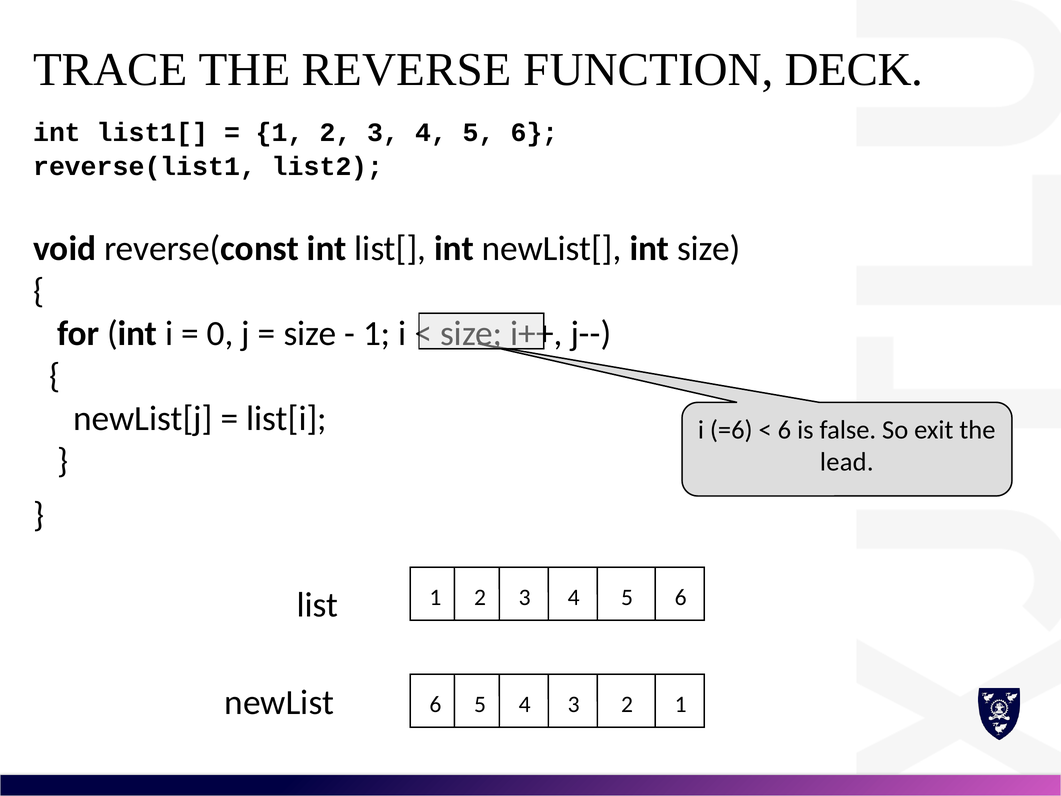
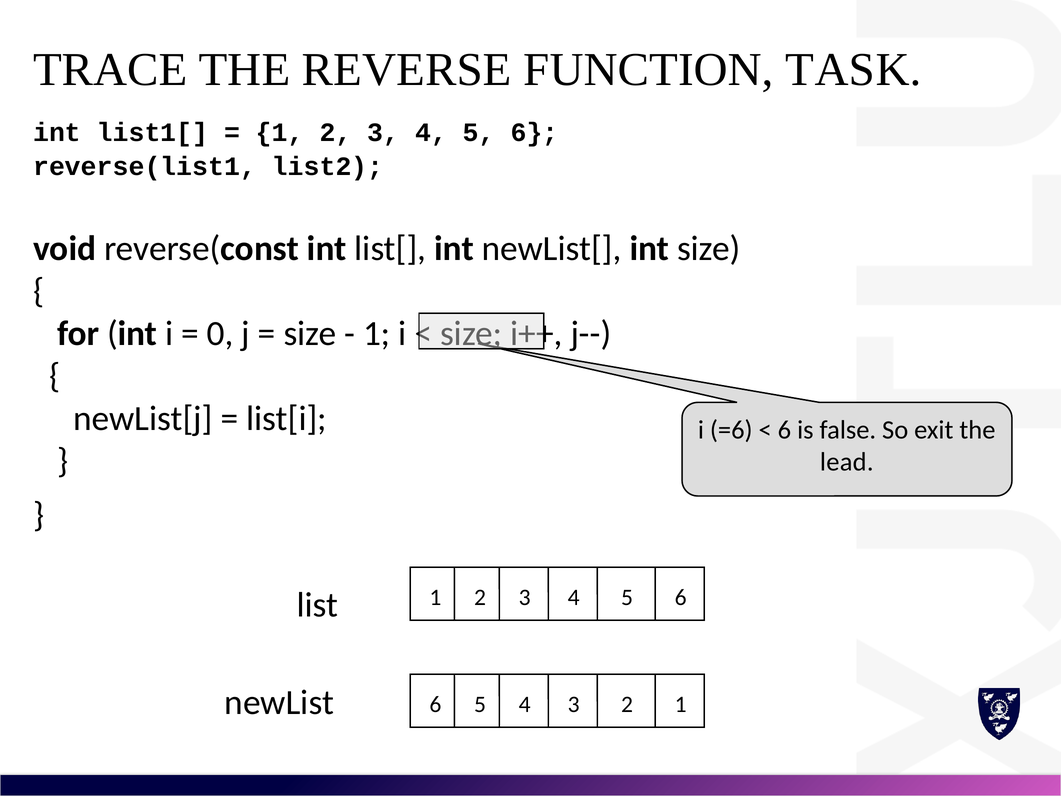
DECK: DECK -> TASK (854, 70)
